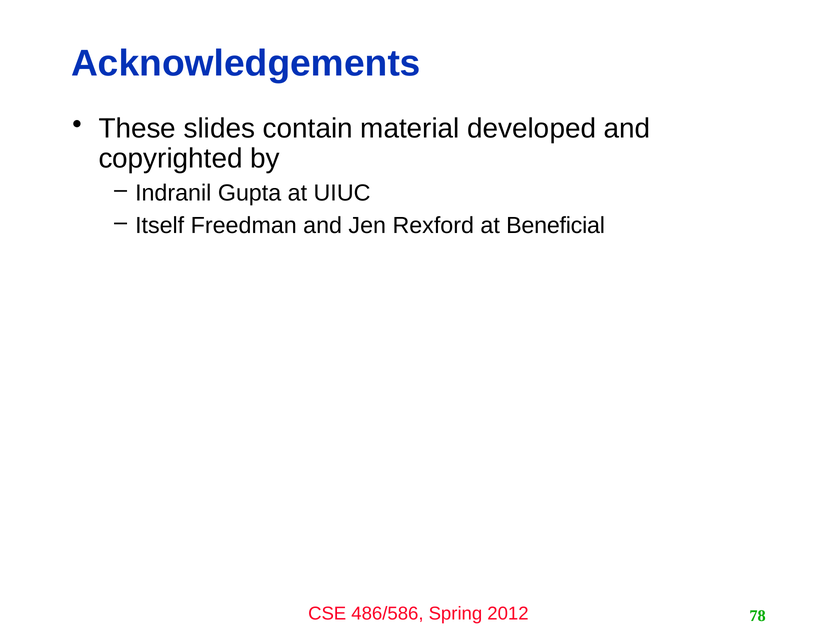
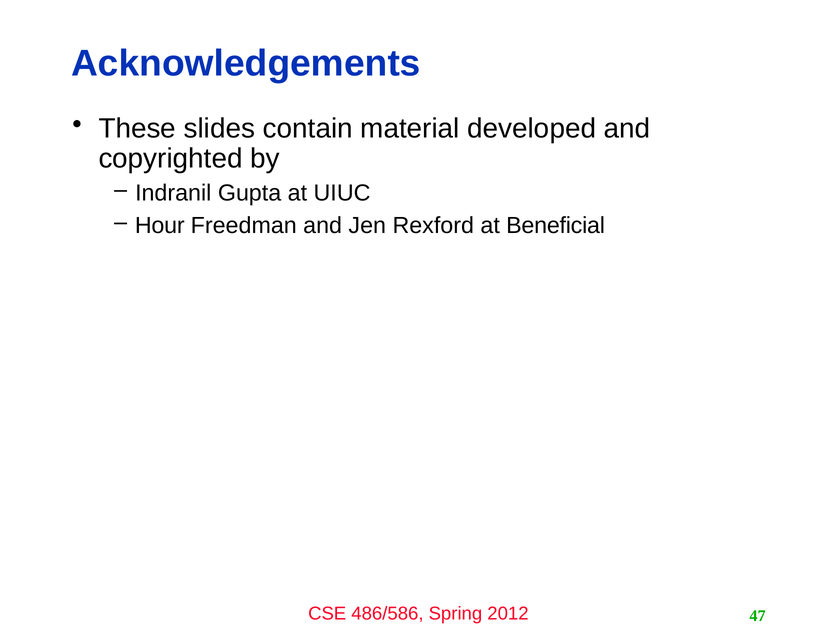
Itself: Itself -> Hour (160, 225)
78: 78 -> 47 (758, 615)
